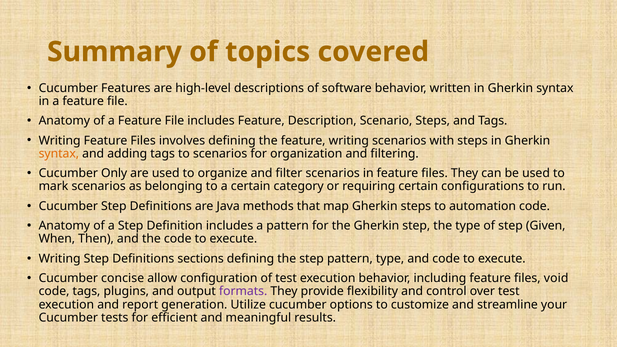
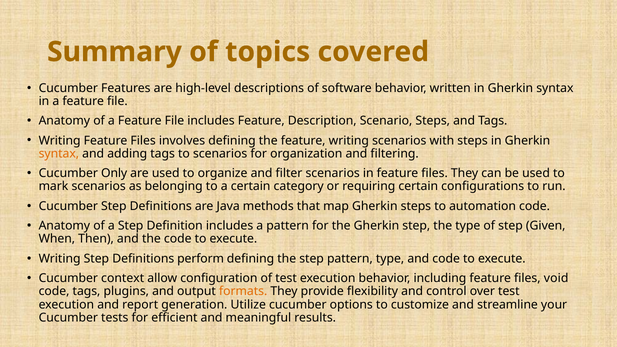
sections: sections -> perform (201, 259)
concise: concise -> context (123, 278)
formats colour: purple -> orange (243, 291)
